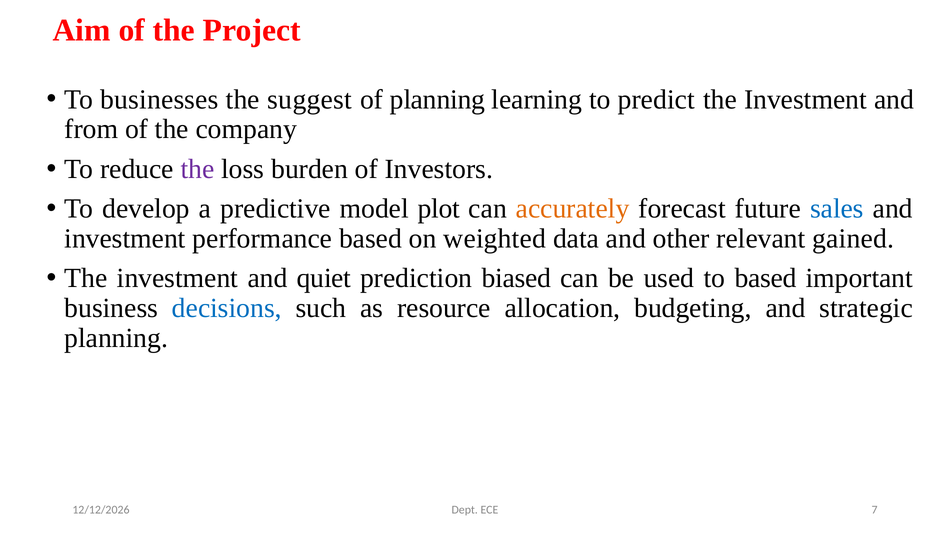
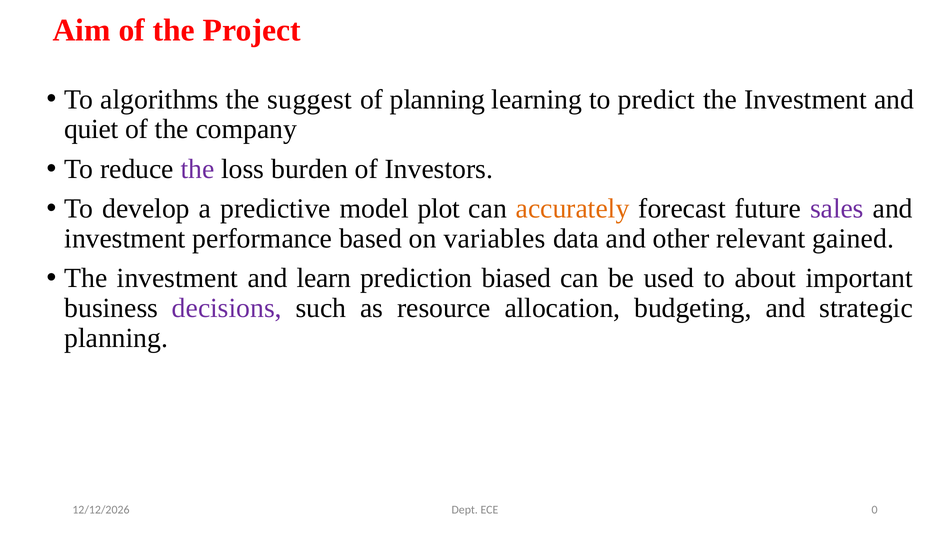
businesses: businesses -> algorithms (160, 99)
from: from -> quiet (91, 129)
sales colour: blue -> purple (837, 209)
weighted: weighted -> variables (495, 239)
quiet: quiet -> learn (324, 279)
to based: based -> about (765, 279)
decisions colour: blue -> purple (227, 308)
7: 7 -> 0 (875, 510)
